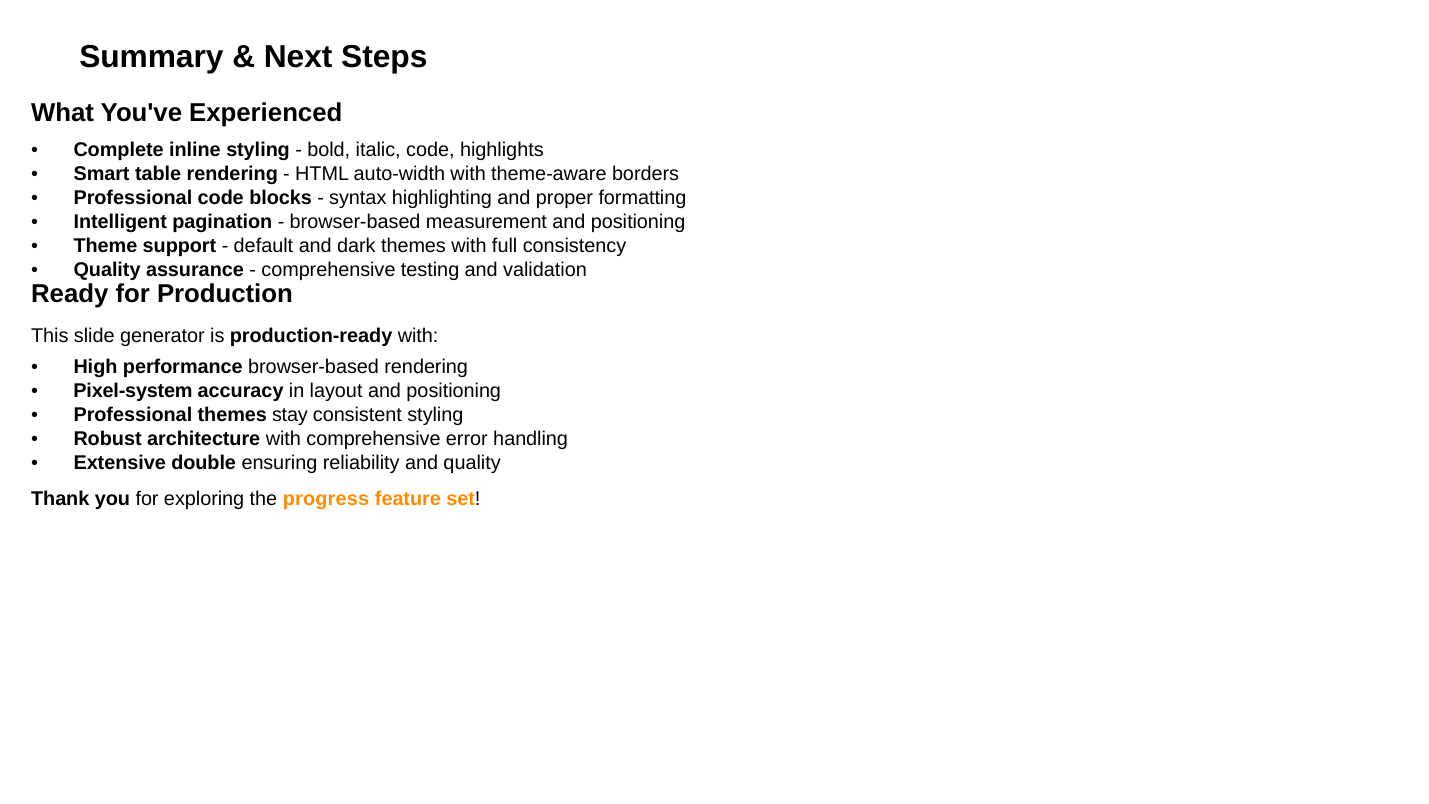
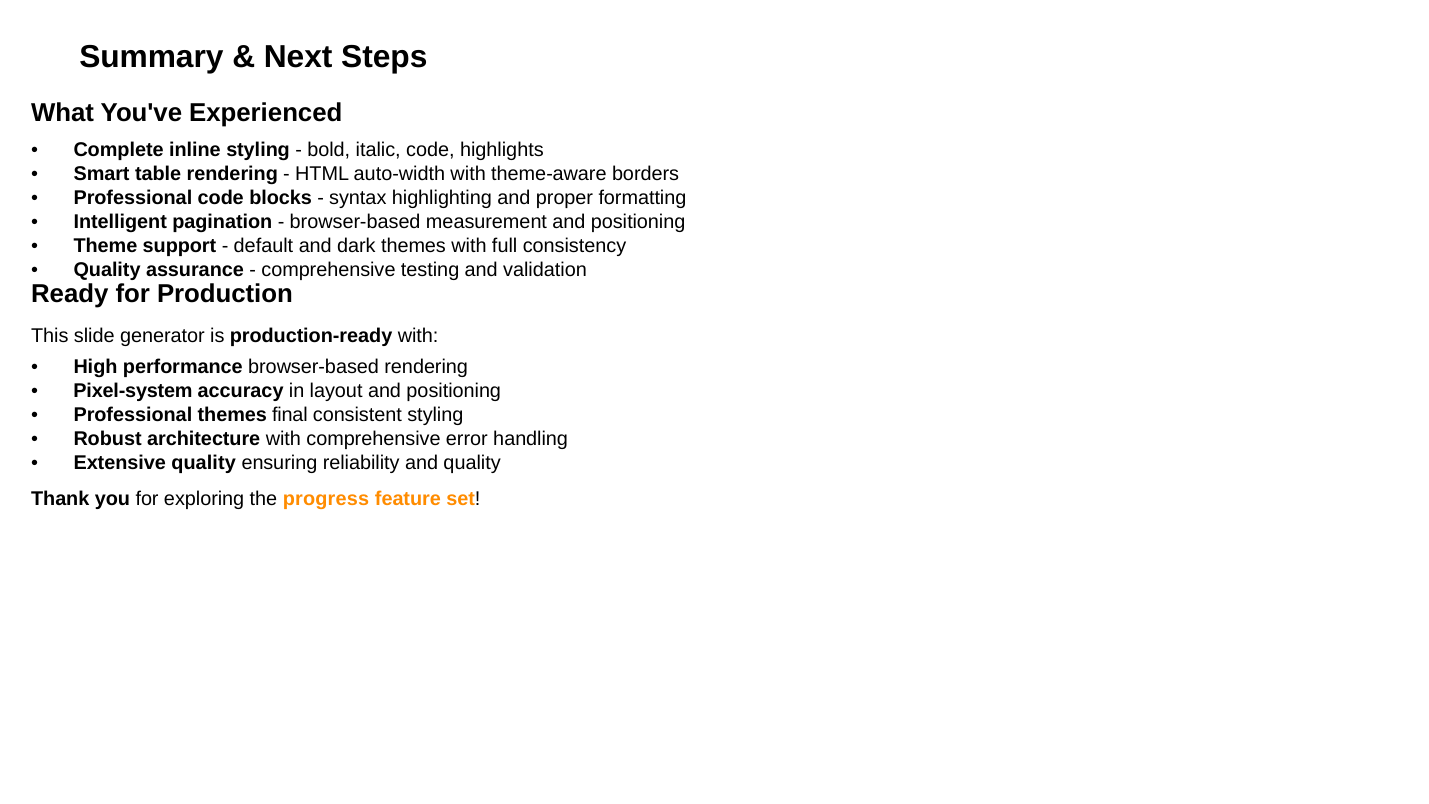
stay: stay -> final (290, 415)
Extensive double: double -> quality (204, 463)
